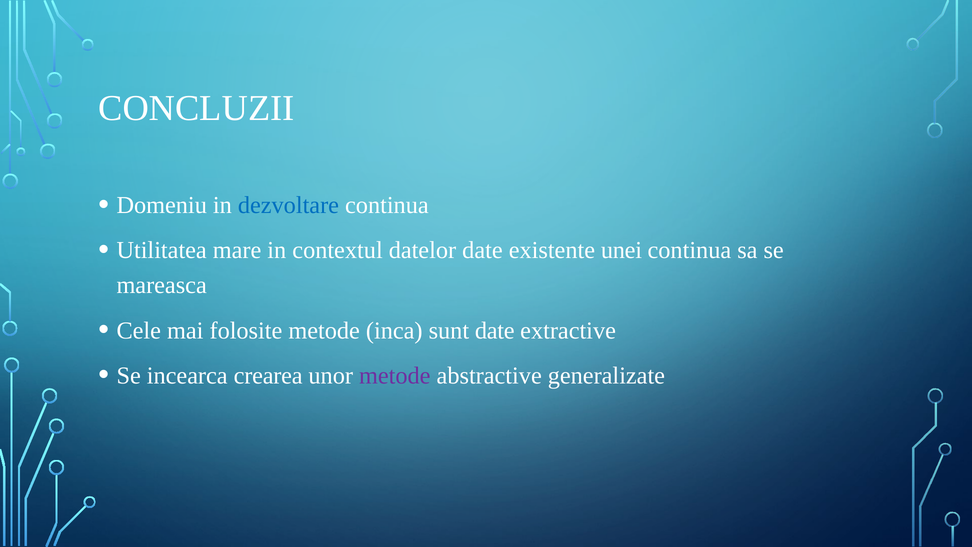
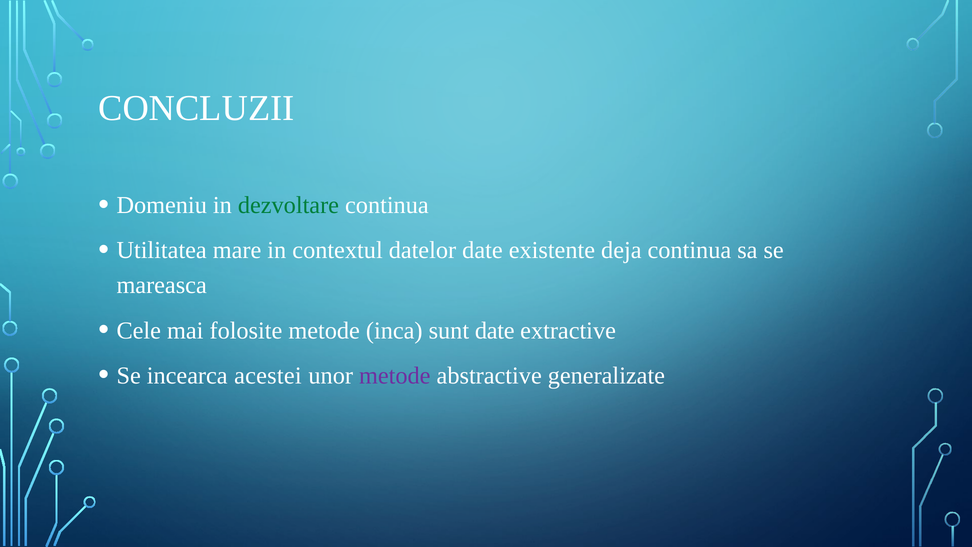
dezvoltare colour: blue -> green (288, 205)
unei: unei -> deja (621, 250)
crearea: crearea -> acestei (268, 375)
